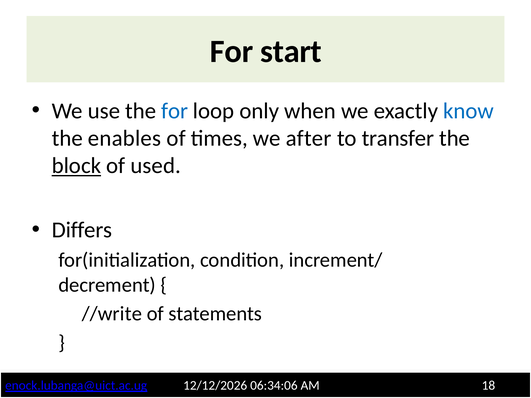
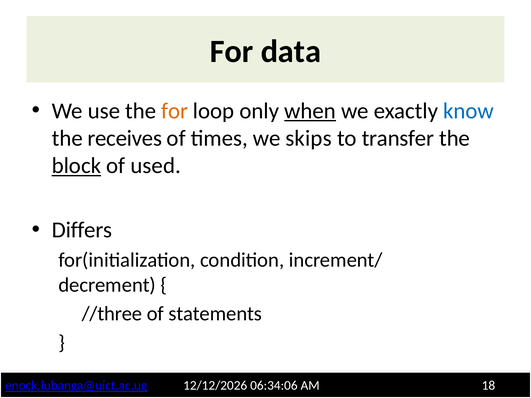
start: start -> data (291, 51)
for colour: blue -> orange (175, 111)
when underline: none -> present (310, 111)
enables: enables -> receives (125, 138)
after: after -> skips (309, 138)
//write: //write -> //three (112, 314)
